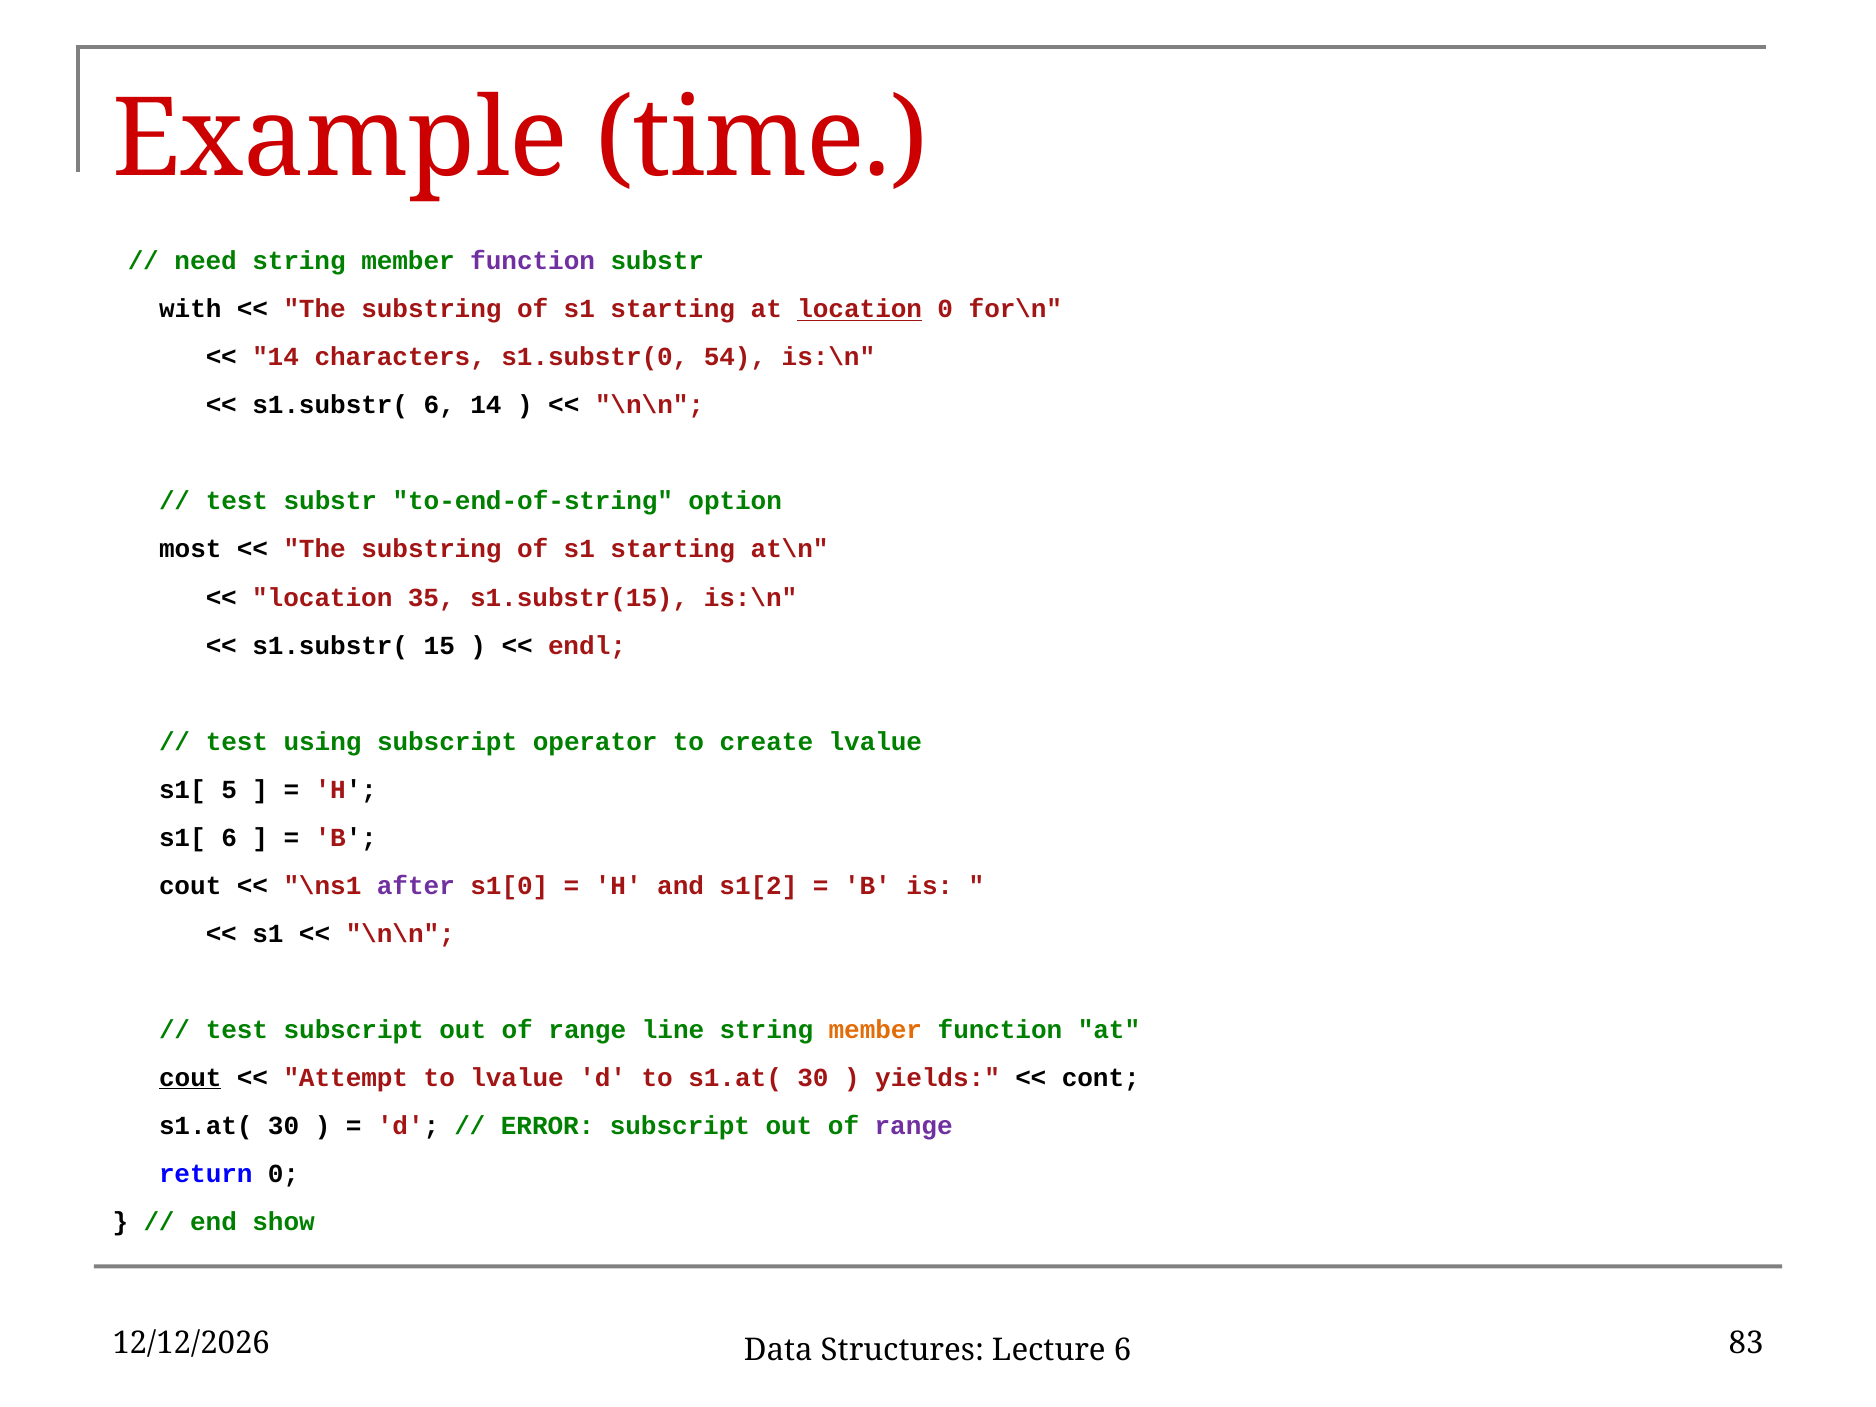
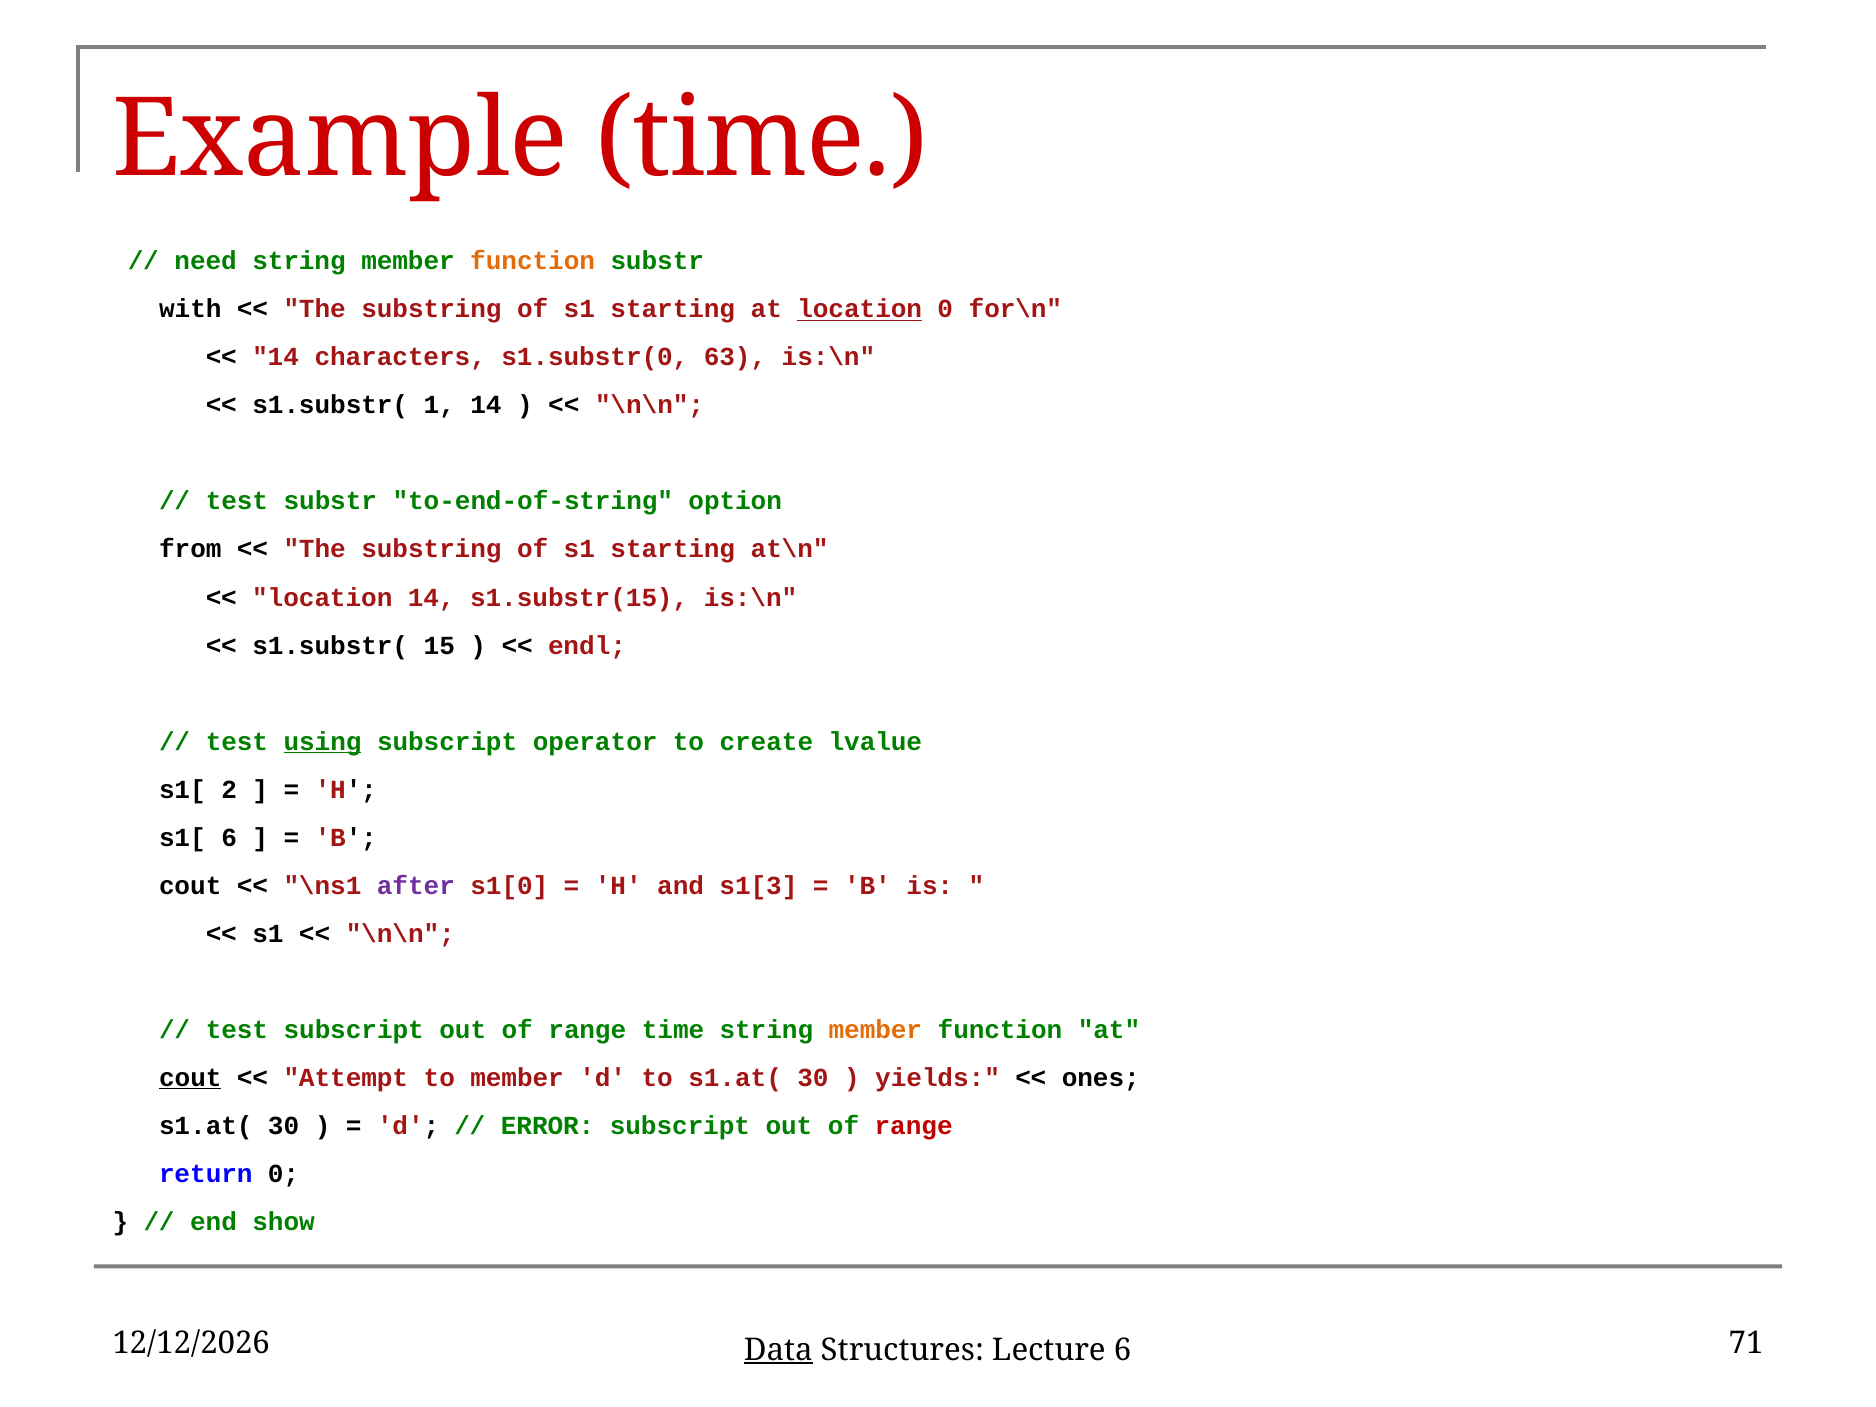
function colour: purple -> orange (533, 261)
54: 54 -> 63 (735, 357)
s1.substr( 6: 6 -> 1 (439, 405)
most: most -> from (190, 549)
location 35: 35 -> 14 (431, 597)
using underline: none -> present (323, 741)
5: 5 -> 2 (229, 789)
s1[2: s1[2 -> s1[3 (758, 885)
range line: line -> time (673, 1029)
to lvalue: lvalue -> member (517, 1077)
cont: cont -> ones (1101, 1077)
range colour: purple -> red (914, 1125)
Data underline: none -> present (778, 1350)
83: 83 -> 71 (1746, 1344)
